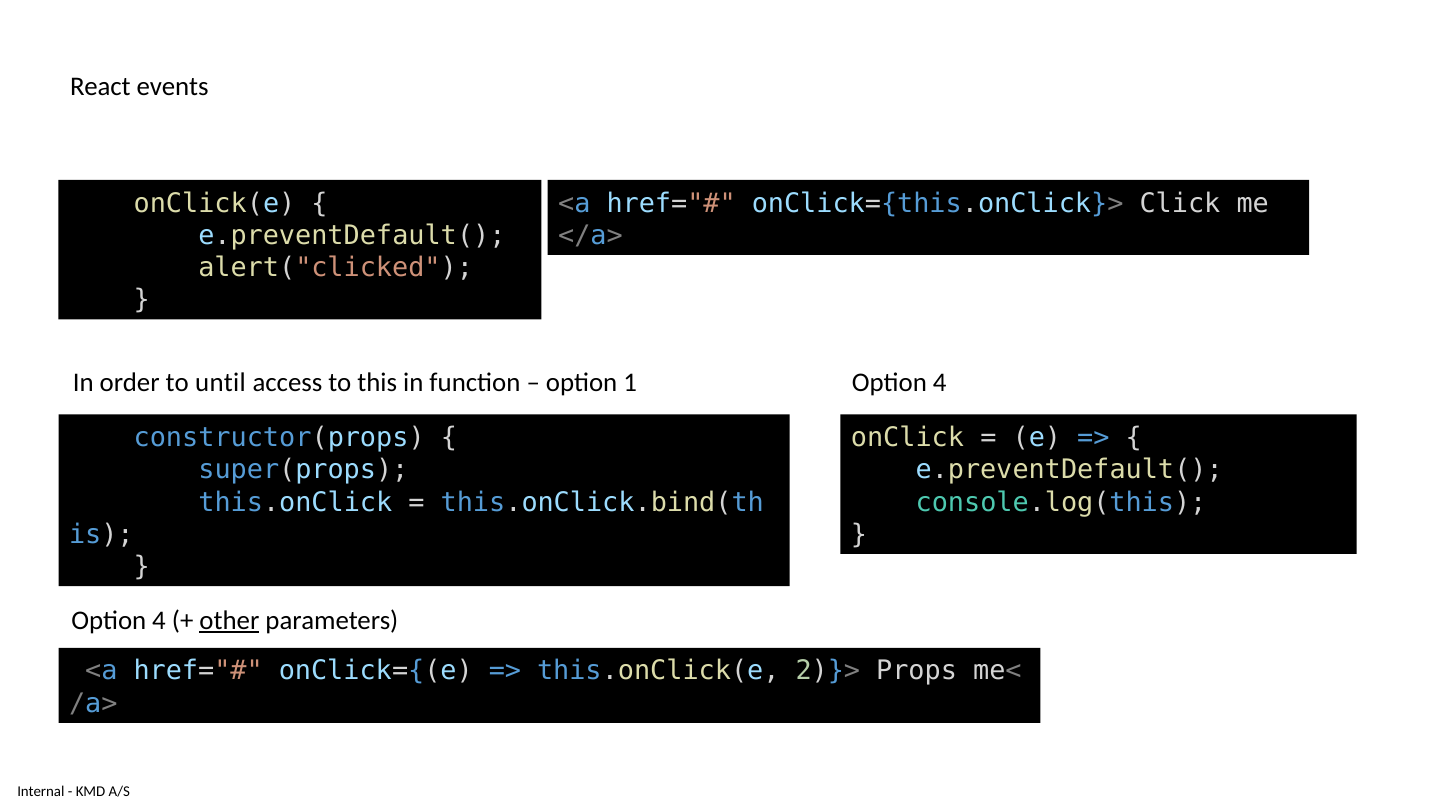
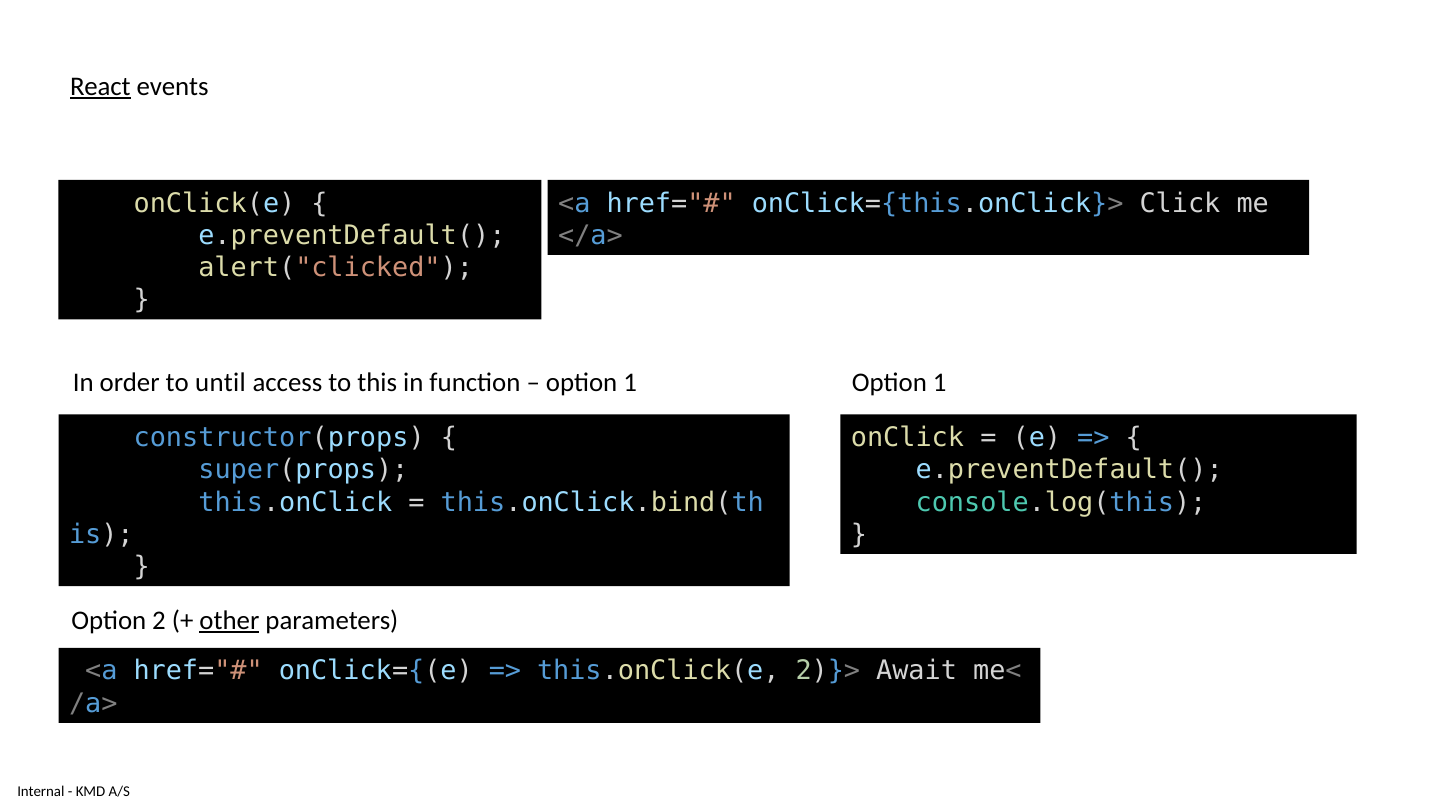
React underline: none -> present (100, 87)
4: 4 -> 1 (940, 383)
4: 4 -> 2 (159, 621)
Props: Props -> Await (917, 671)
